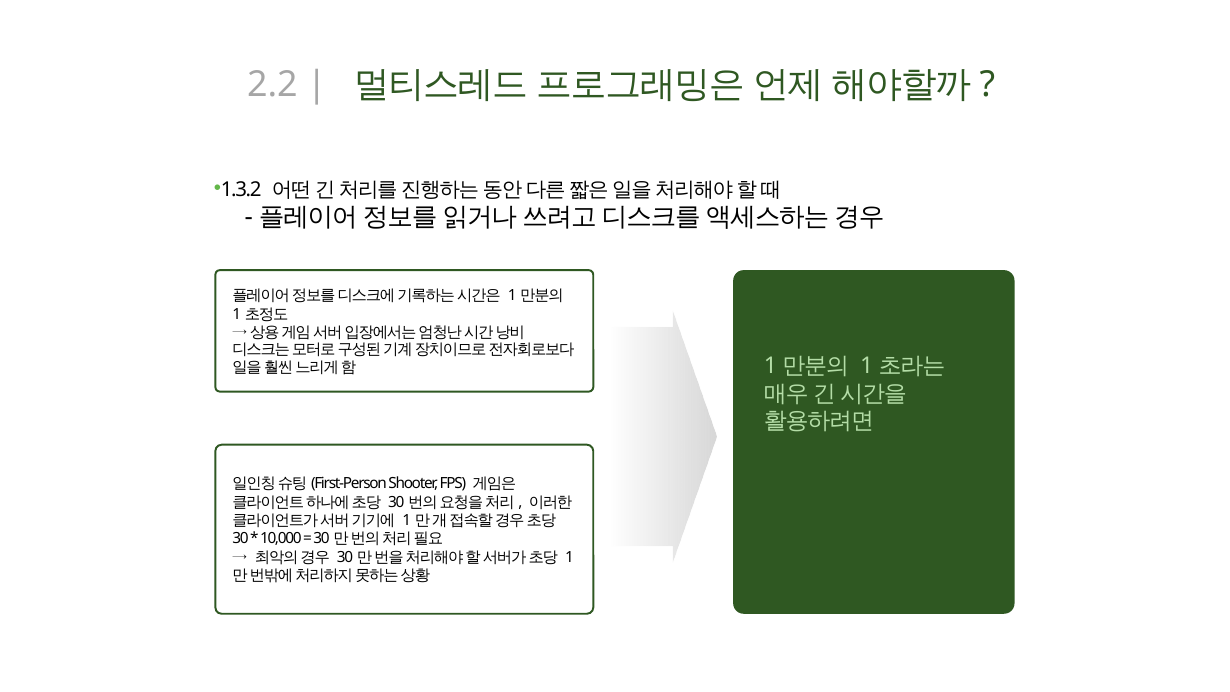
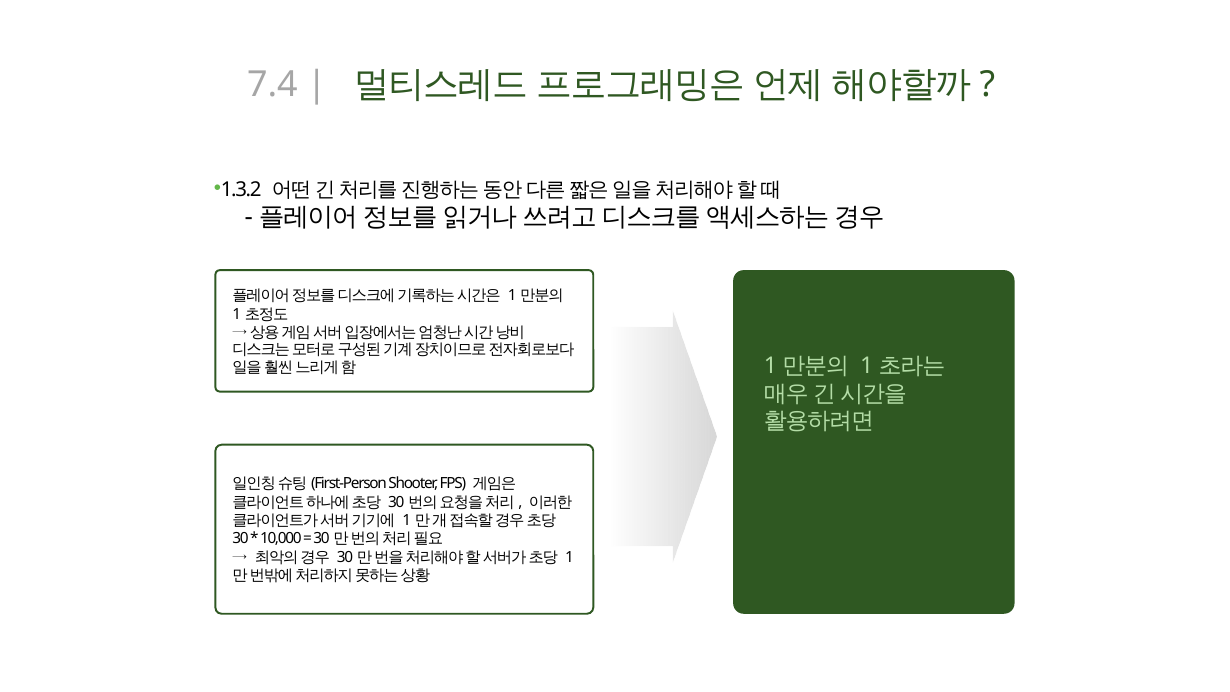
2.2: 2.2 -> 7.4 (272, 85)
